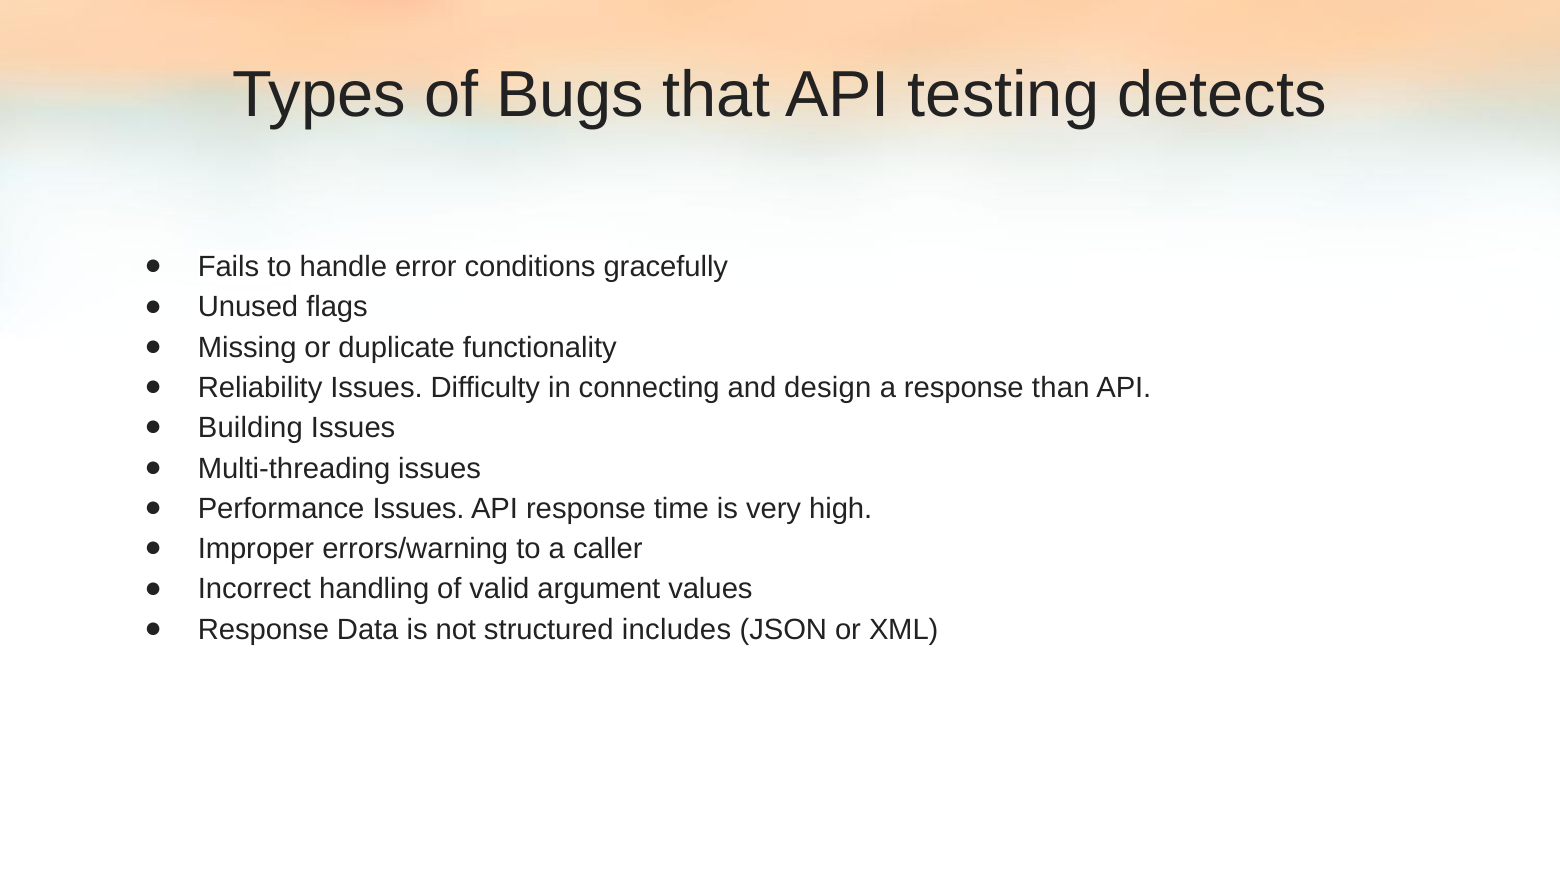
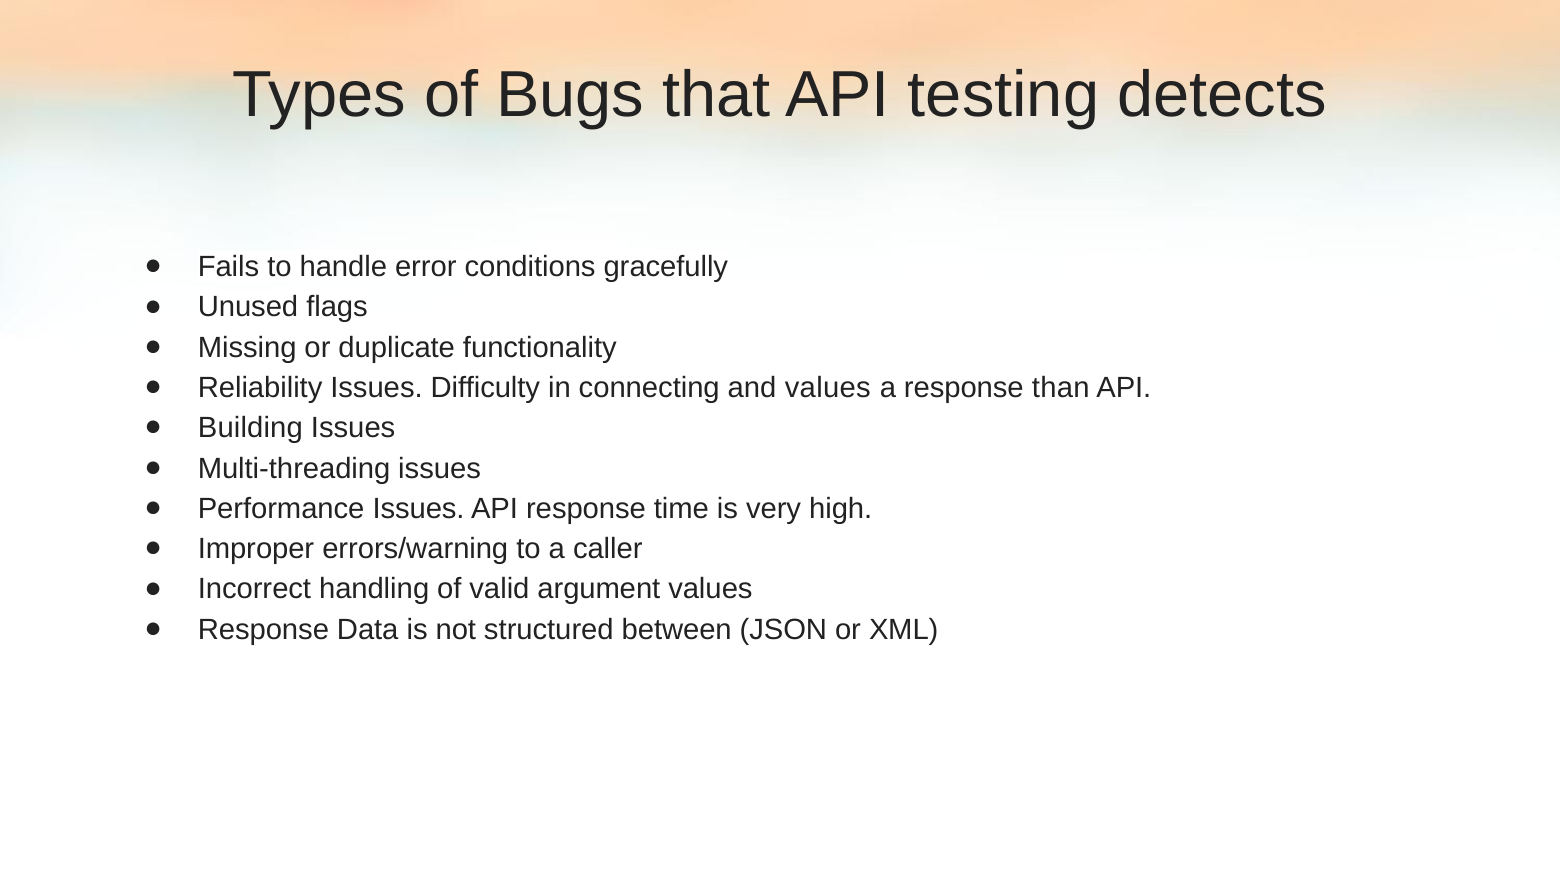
and design: design -> values (828, 388)
includes: includes -> between (677, 629)
